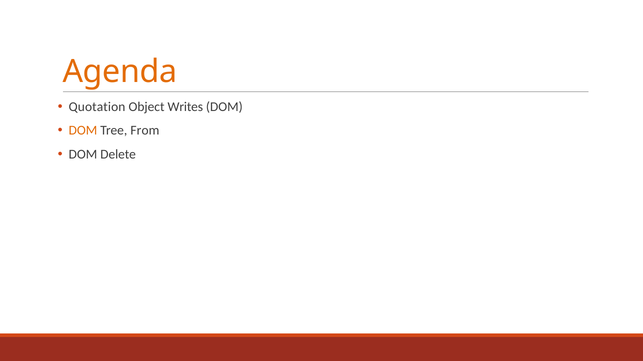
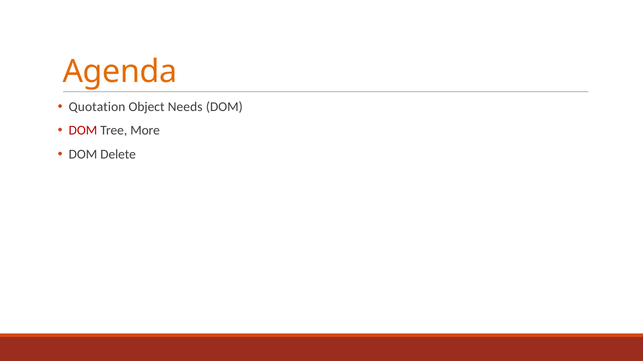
Writes: Writes -> Needs (185, 107)
DOM colour: orange -> red (83, 131)
From: From -> More (145, 131)
